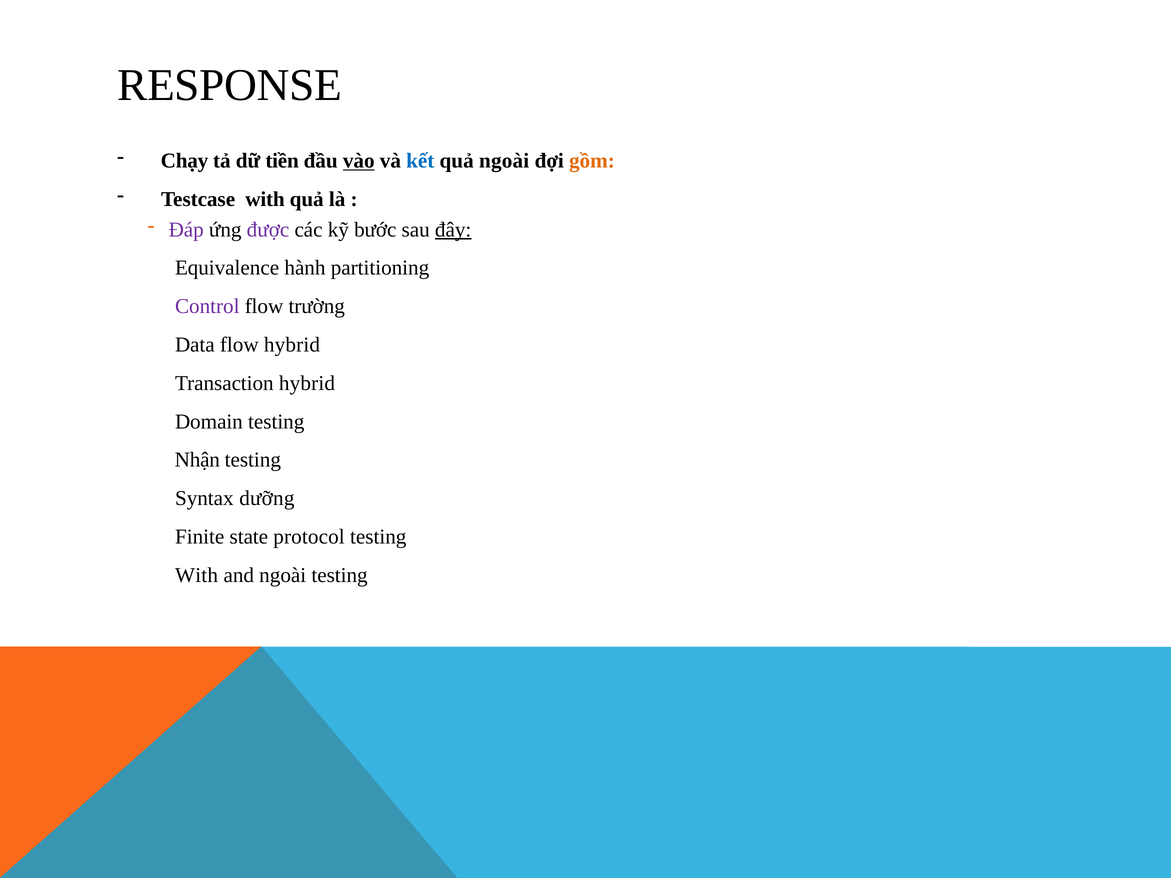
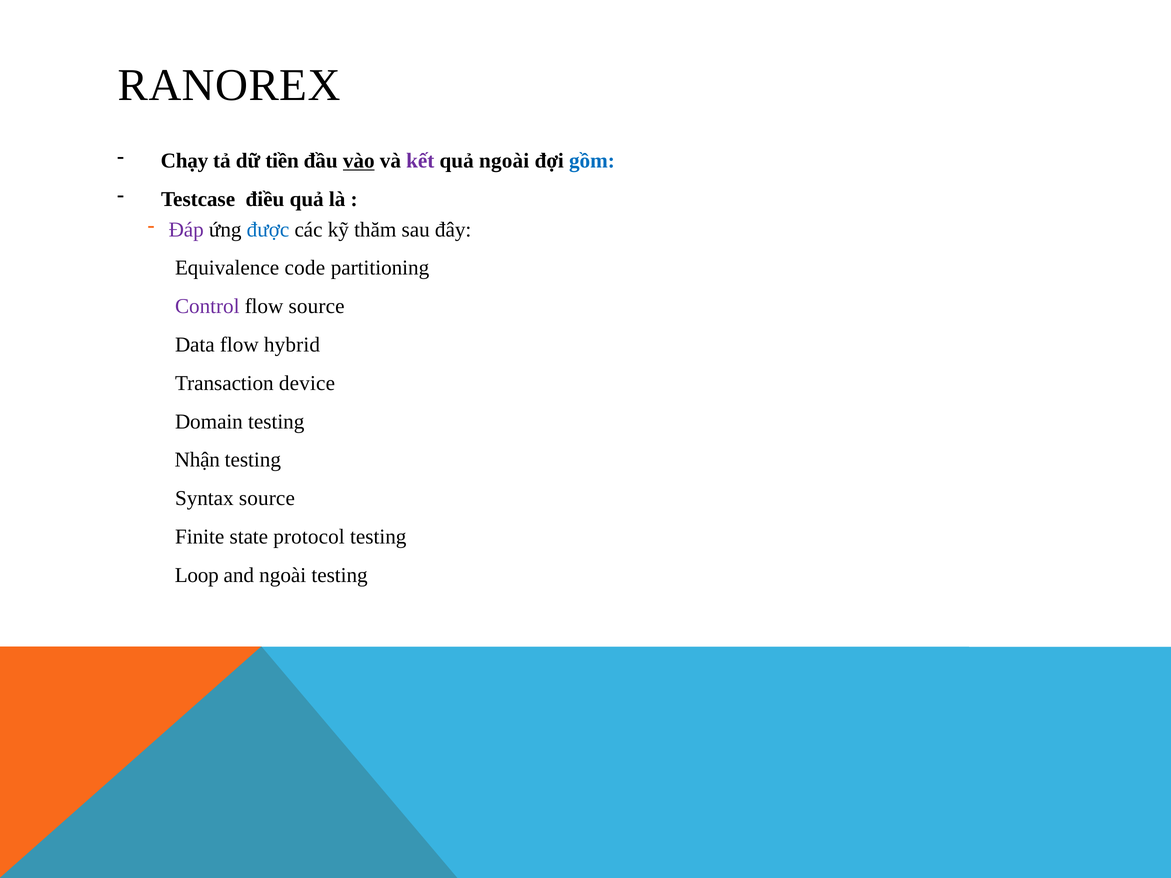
RESPONSE: RESPONSE -> RANOREX (229, 85)
kết colour: blue -> purple (420, 161)
gồm colour: orange -> blue (592, 161)
Testcase with: with -> điều (265, 199)
được colour: purple -> blue (268, 230)
bước: bước -> thăm (375, 230)
đây underline: present -> none (453, 230)
hành: hành -> code (305, 268)
flow trường: trường -> source (317, 306)
Transaction hybrid: hybrid -> device (307, 383)
Syntax dưỡng: dưỡng -> source (267, 498)
With: With -> Loop (197, 575)
